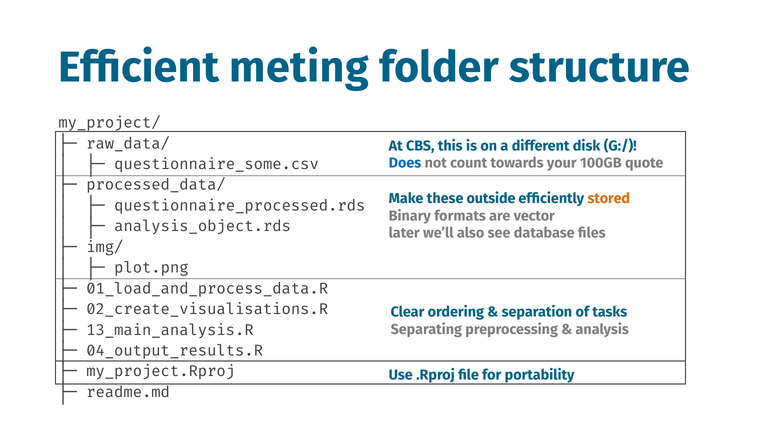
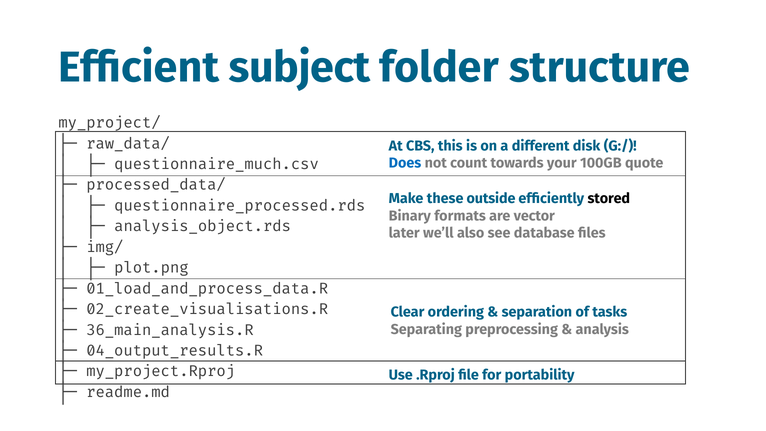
meting: meting -> subject (300, 68)
questionnaire_some.csv: questionnaire_some.csv -> questionnaire_much.csv (217, 164)
stored colour: orange -> black (609, 199)
13_main_analysis.R: 13_main_analysis.R -> 36_main_analysis.R (170, 330)
